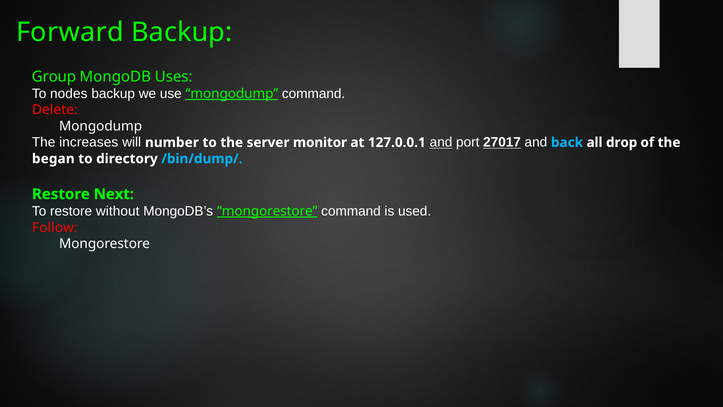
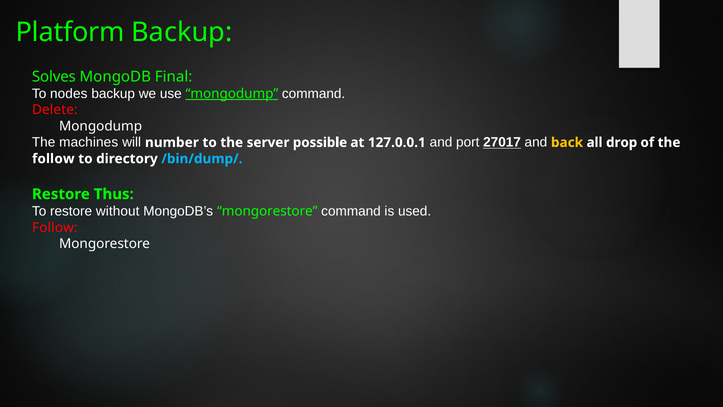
Forward: Forward -> Platform (70, 32)
Group: Group -> Solves (54, 77)
Uses: Uses -> Final (174, 77)
increases: increases -> machines (89, 142)
monitor: monitor -> possible (320, 142)
and underline: present -> none (441, 142)
back colour: light blue -> yellow (567, 142)
began: began -> follow (53, 159)
Next: Next -> Thus (114, 194)
mongorestore underline: present -> none (267, 211)
